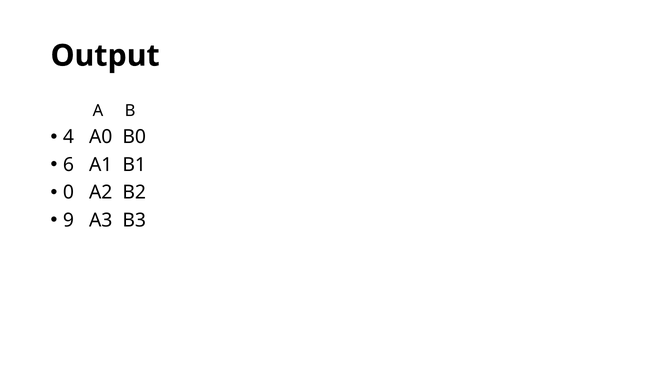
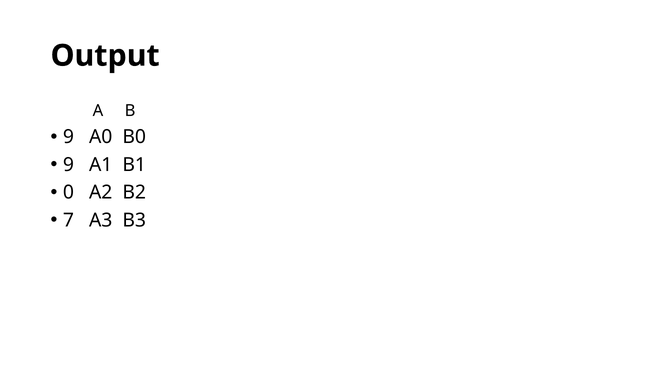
4: 4 -> 9 (69, 137)
6: 6 -> 9 (69, 165)
9: 9 -> 7 (69, 220)
